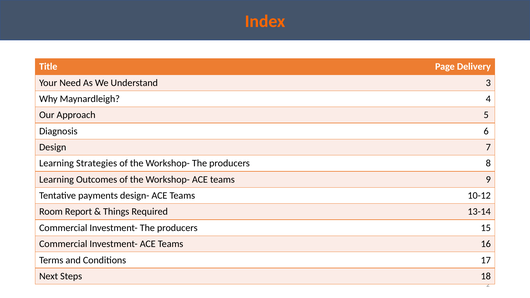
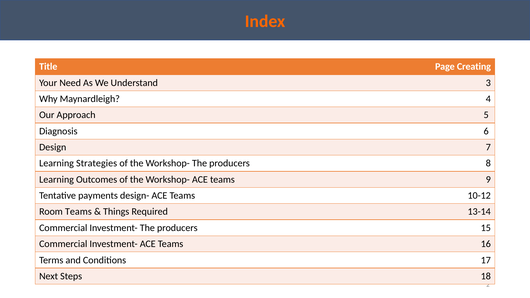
Delivery: Delivery -> Creating (474, 67)
Room Report: Report -> Teams (78, 212)
